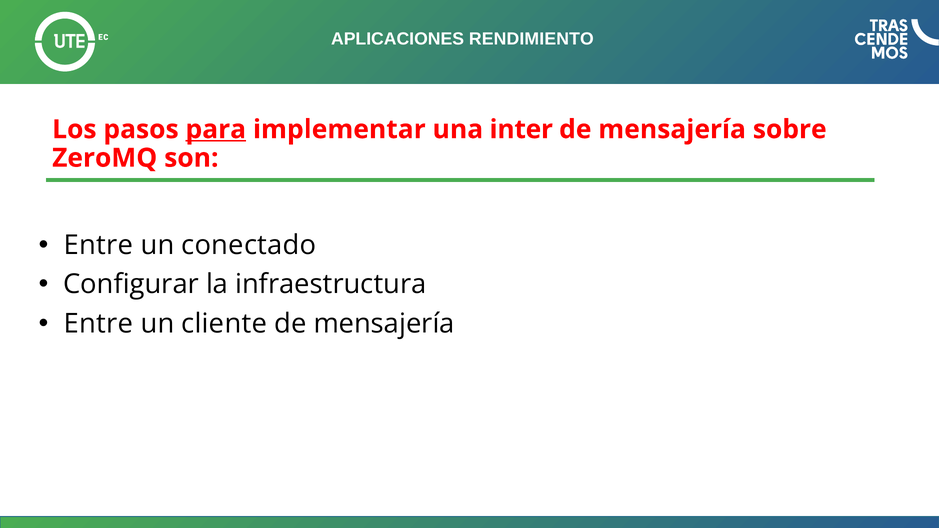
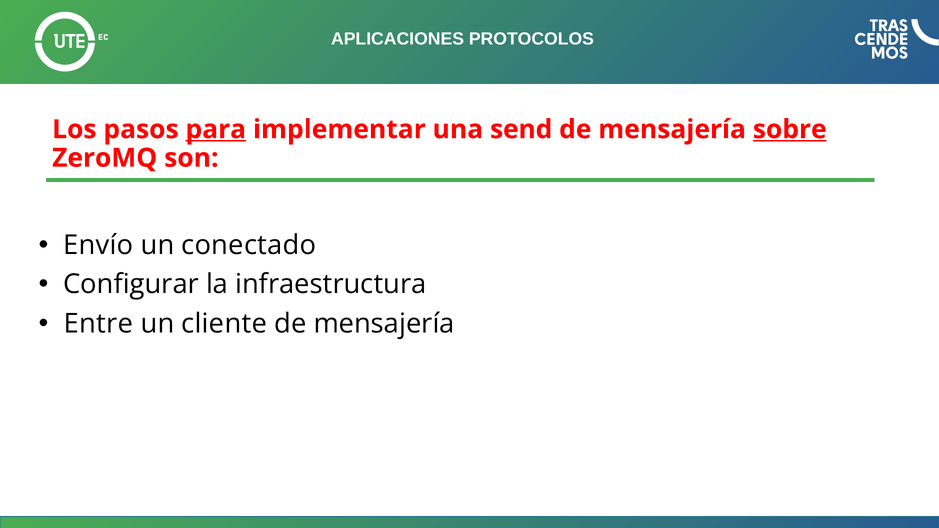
RENDIMIENTO: RENDIMIENTO -> PROTOCOLOS (531, 39)
inter: inter -> send (521, 129)
sobre underline: none -> present (790, 129)
Entre: Entre -> Envío (98, 245)
